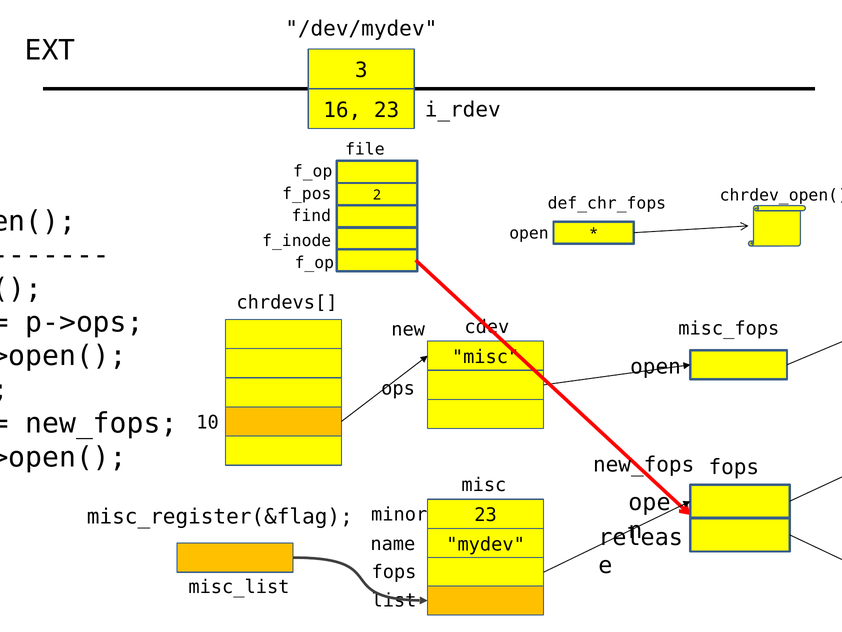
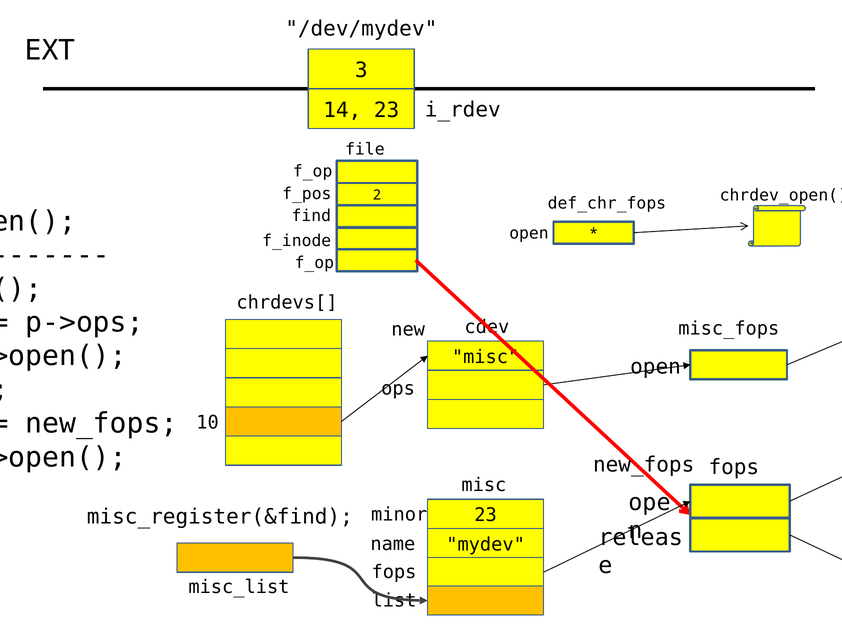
16: 16 -> 14 (342, 110)
misc_register(&flag: misc_register(&flag -> misc_register(&find (220, 516)
